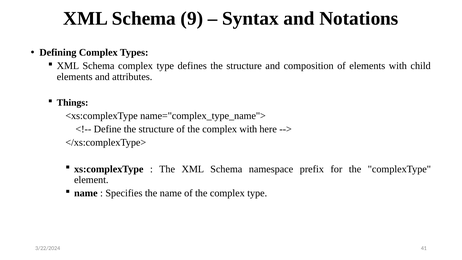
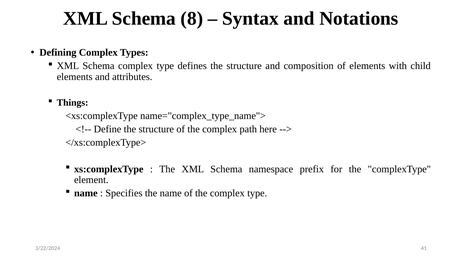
9: 9 -> 8 (192, 18)
complex with: with -> path (248, 129)
